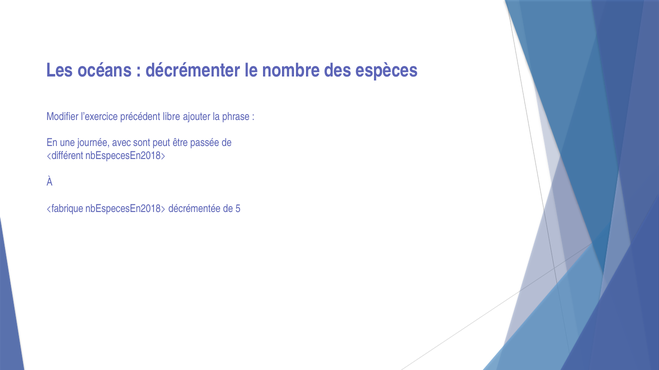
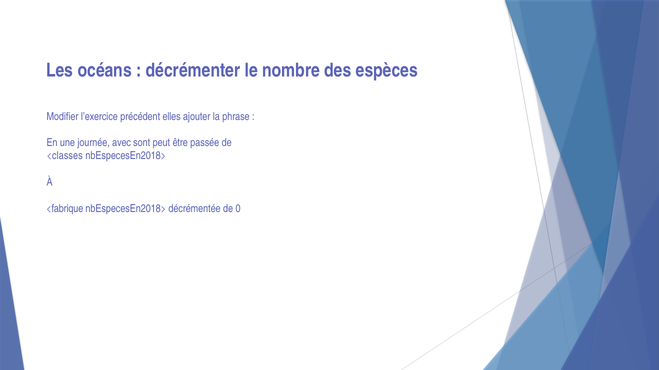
libre: libre -> elles (172, 117)
<différent: <différent -> <classes (65, 156)
5: 5 -> 0 (238, 209)
